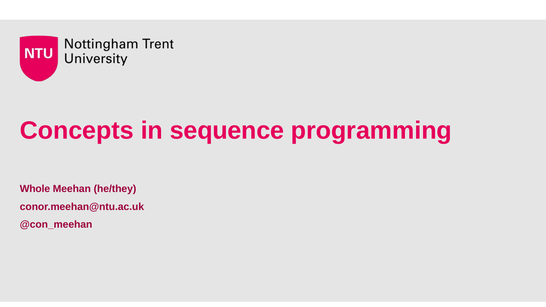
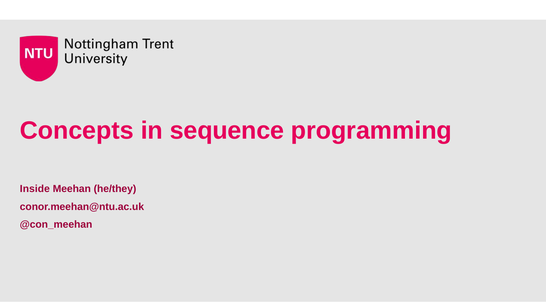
Whole: Whole -> Inside (35, 189)
